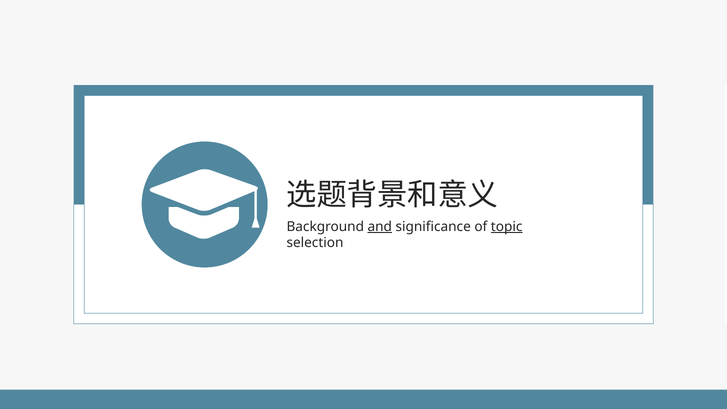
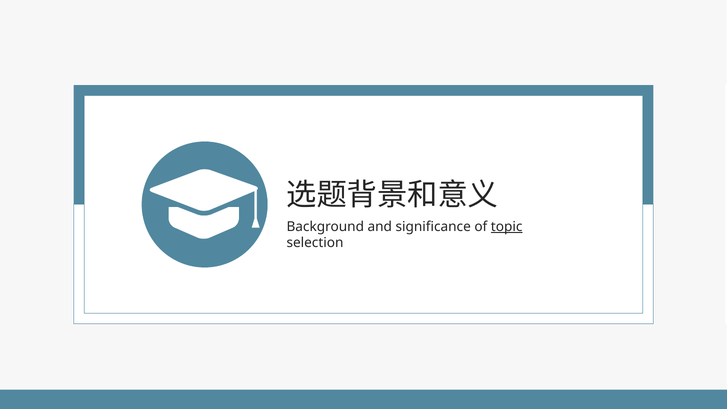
and underline: present -> none (380, 227)
